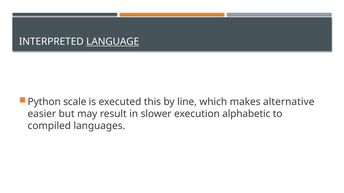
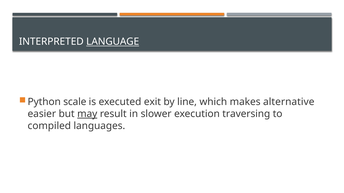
this: this -> exit (152, 102)
may underline: none -> present (87, 114)
alphabetic: alphabetic -> traversing (246, 114)
